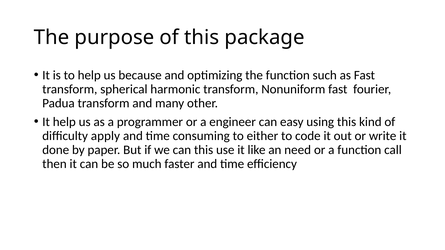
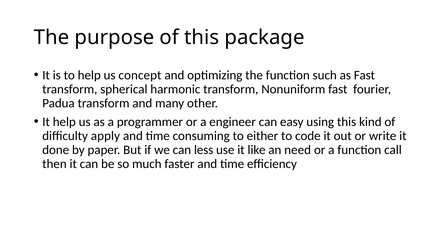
because: because -> concept (140, 75)
can this: this -> less (204, 150)
